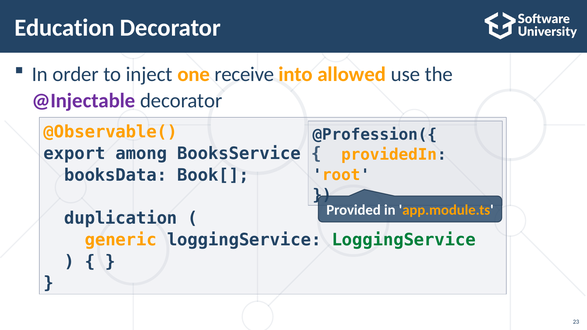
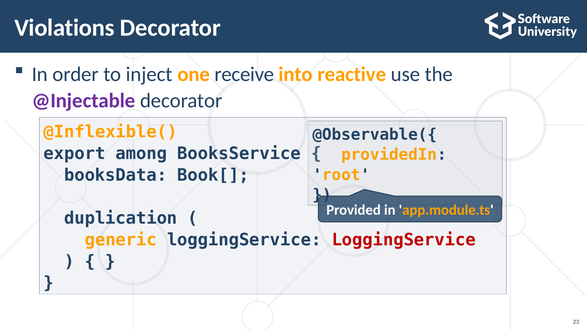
Education: Education -> Violations (64, 28)
allowed: allowed -> reactive (352, 74)
@Observable(: @Observable( -> @Inflexible( (110, 132)
@Profession({: @Profession({ -> @Observable({ (375, 135)
LoggingService colour: green -> red (404, 240)
